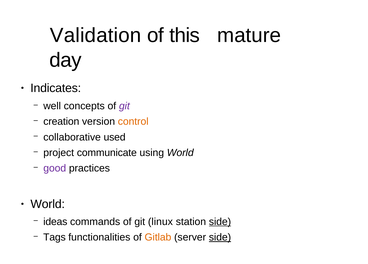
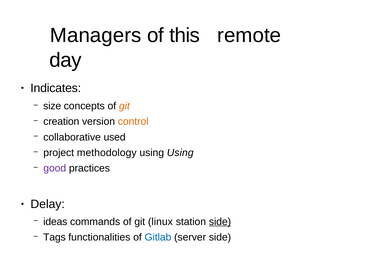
Validation: Validation -> Managers (96, 35)
mature: mature -> remote (249, 35)
well: well -> size (52, 106)
git colour: purple -> orange (124, 106)
communicate: communicate -> methodology (107, 153)
using World: World -> Using (180, 153)
World: World -> Delay (48, 204)
Gitlab colour: orange -> blue (158, 237)
side underline: present -> none (220, 237)
